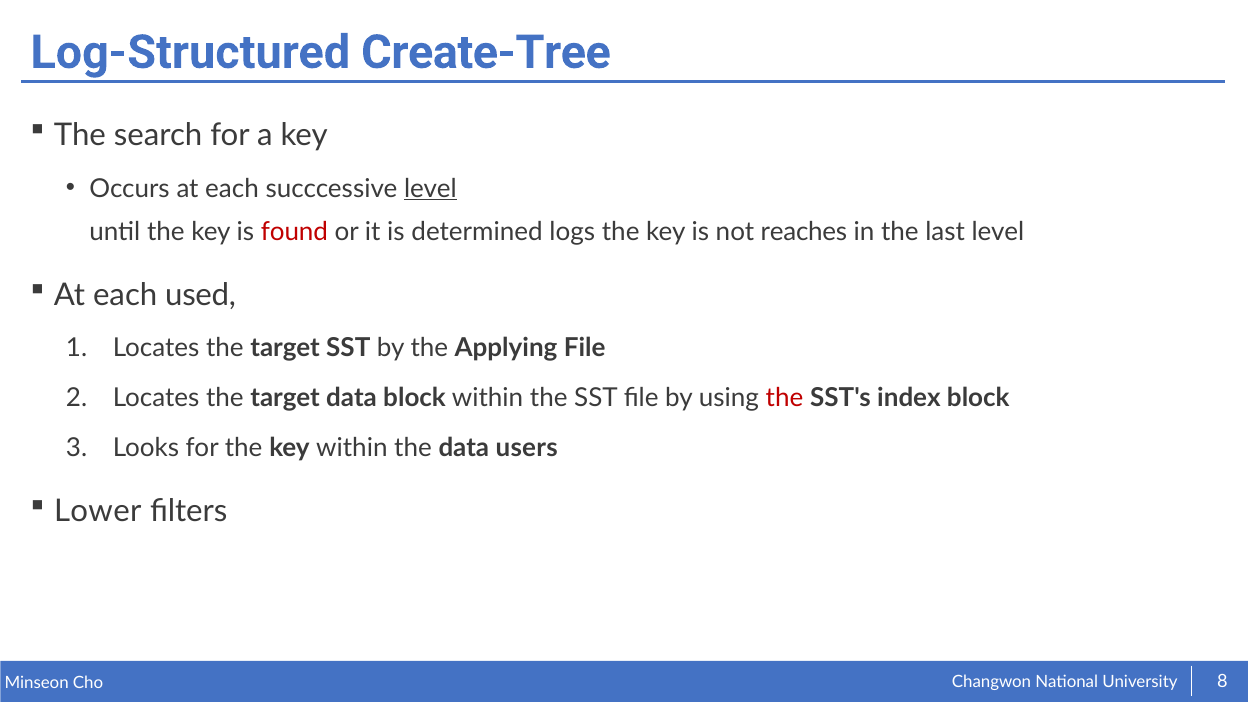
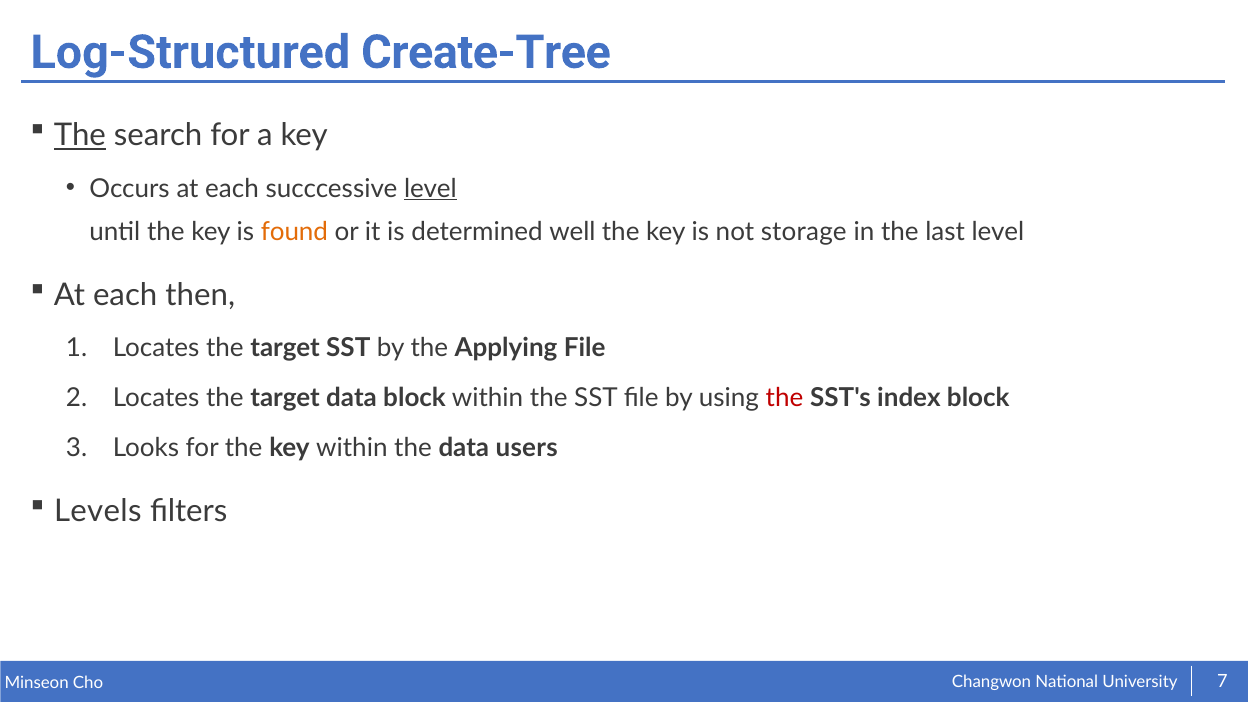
The underline: none -> present (80, 135)
found colour: red -> orange (294, 232)
logs: logs -> well (572, 232)
reaches: reaches -> storage (804, 232)
used: used -> then (200, 295)
Lower: Lower -> Levels (98, 511)
8: 8 -> 7 (1222, 682)
